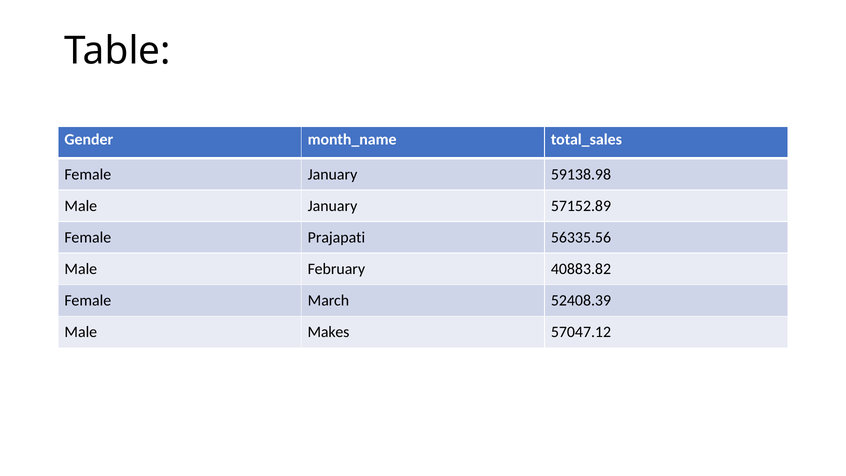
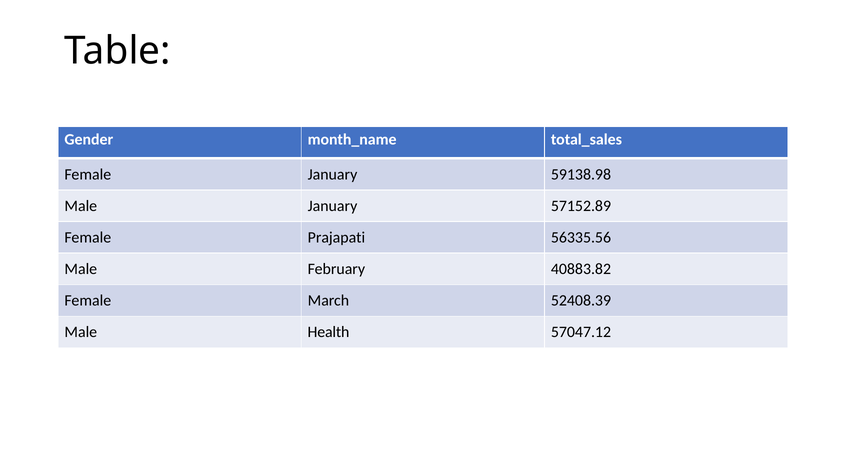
Makes: Makes -> Health (328, 332)
